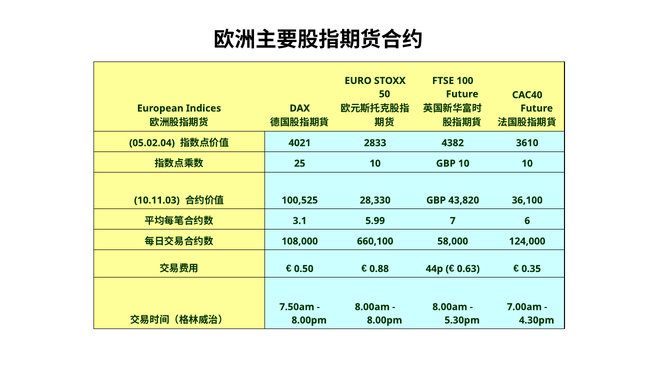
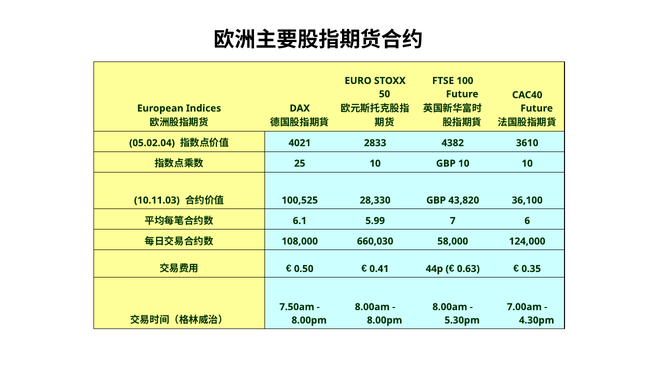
3.1: 3.1 -> 6.1 (300, 221)
660,100: 660,100 -> 660,030 (375, 241)
0.88: 0.88 -> 0.41 (379, 269)
